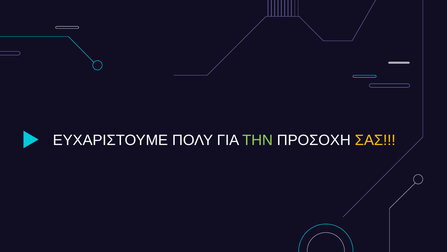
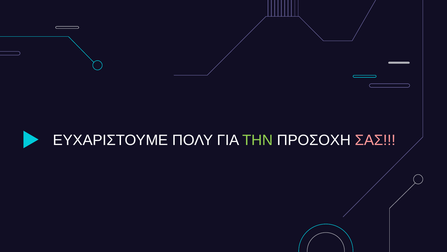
ΣΑΣ colour: yellow -> pink (375, 140)
